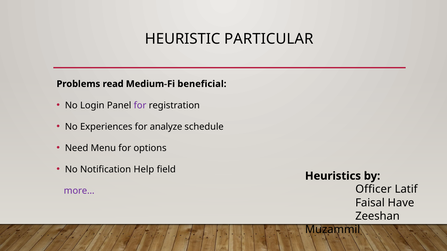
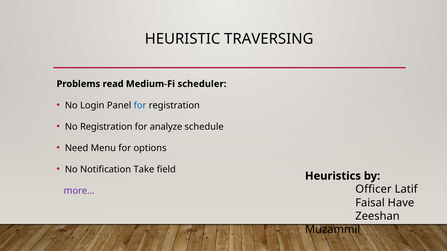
PARTICULAR: PARTICULAR -> TRAVERSING (269, 39)
beneficial: beneficial -> scheduler (202, 84)
for colour: purple -> blue (140, 105)
No Experiences: Experiences -> Registration (106, 127)
Help: Help -> Take (144, 170)
